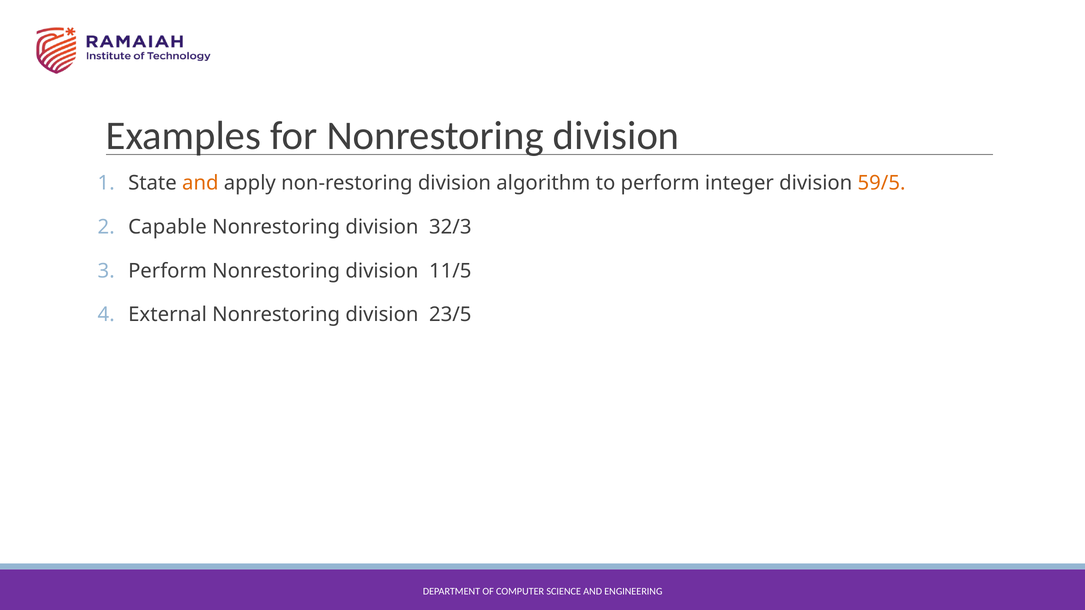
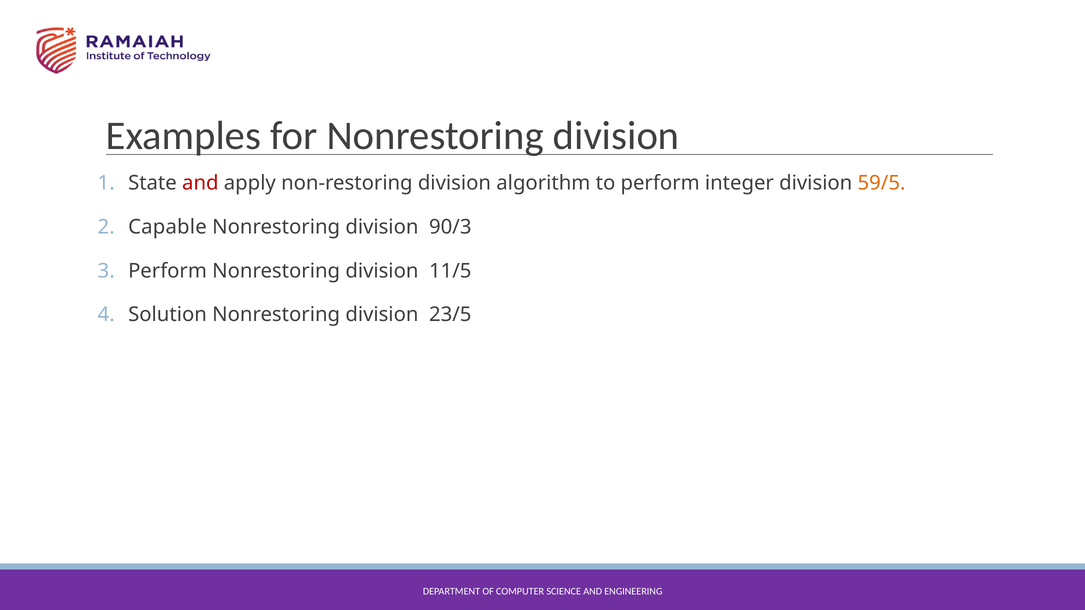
and colour: orange -> red (200, 183)
32/3: 32/3 -> 90/3 (450, 227)
External: External -> Solution (168, 315)
